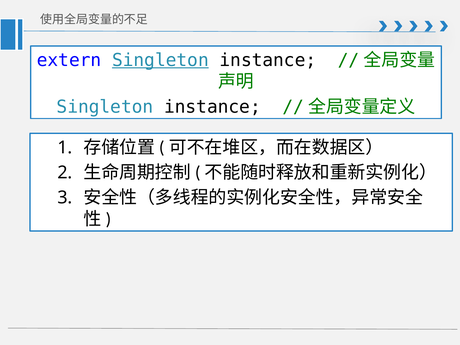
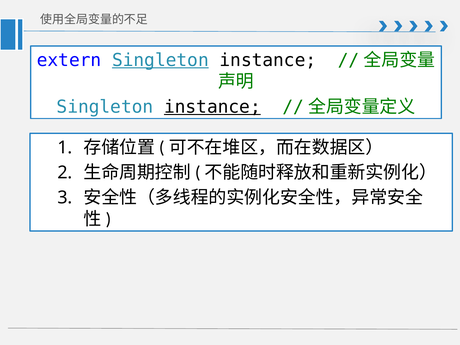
instance underline: none -> present (212, 107)
